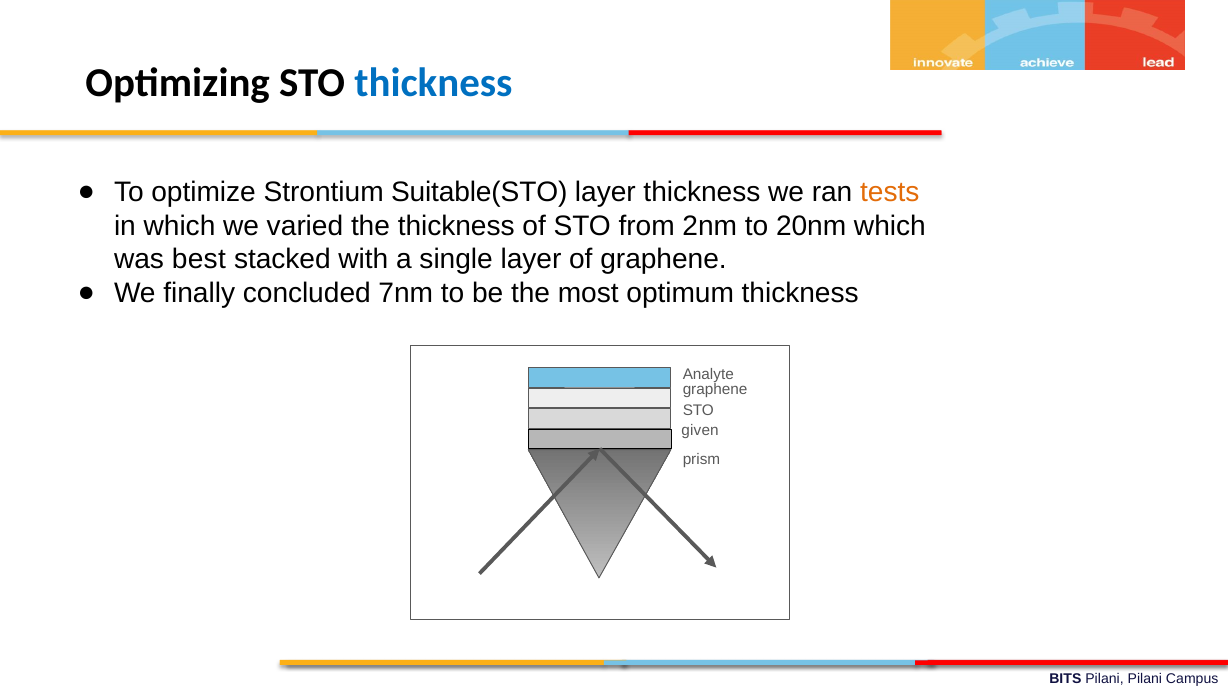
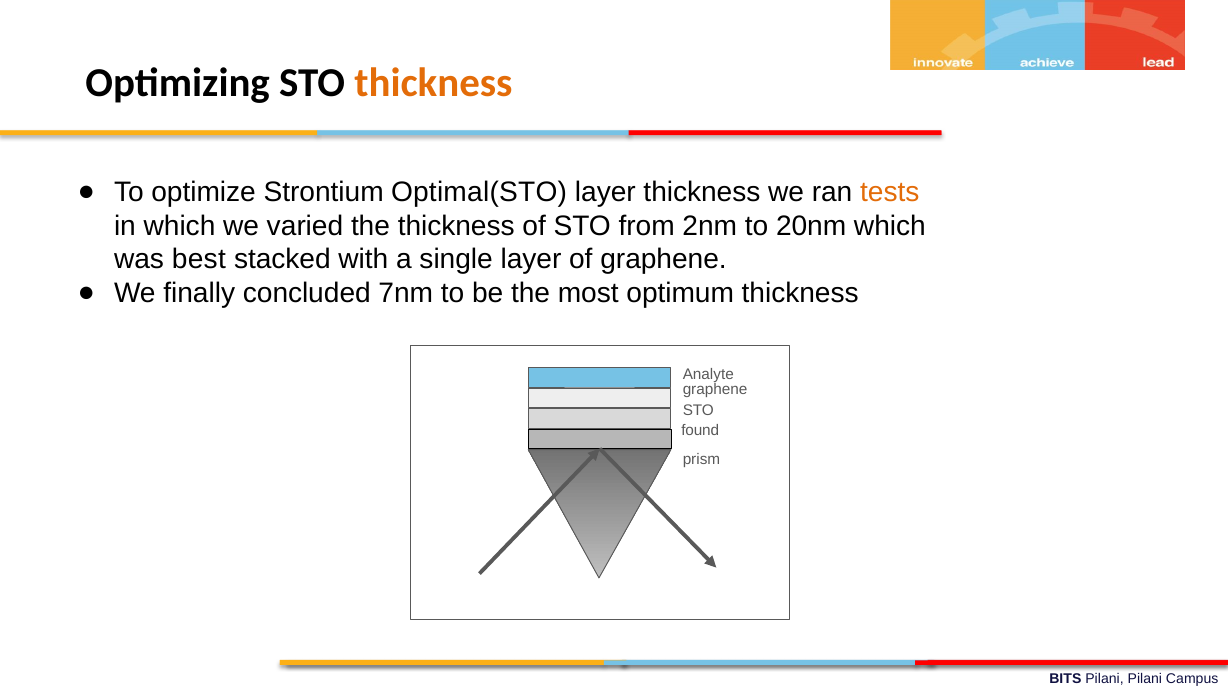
thickness colour: blue -> orange (433, 83)
Suitable(STO: Suitable(STO -> Optimal(STO (479, 192)
given: given -> found (700, 430)
